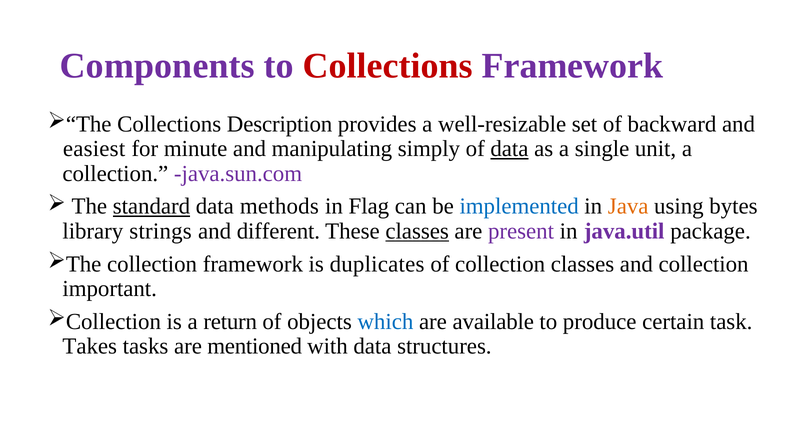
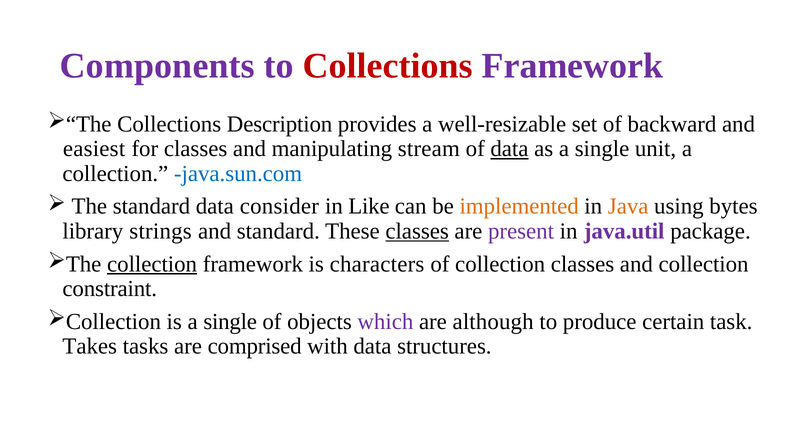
for minute: minute -> classes (196, 149)
simply: simply -> stream (429, 149)
java.sun.com colour: purple -> blue (238, 173)
standard underline: present -> none (151, 206)
methods: methods -> consider (279, 206)
Flag: Flag -> Like (369, 206)
implemented colour: blue -> orange (519, 206)
and different: different -> standard (278, 231)
collection underline: none -> present (152, 264)
duplicates: duplicates -> characters (377, 264)
important: important -> constraint (110, 288)
is a return: return -> single (230, 321)
which colour: blue -> purple (385, 321)
available: available -> although (493, 321)
mentioned: mentioned -> comprised (255, 346)
